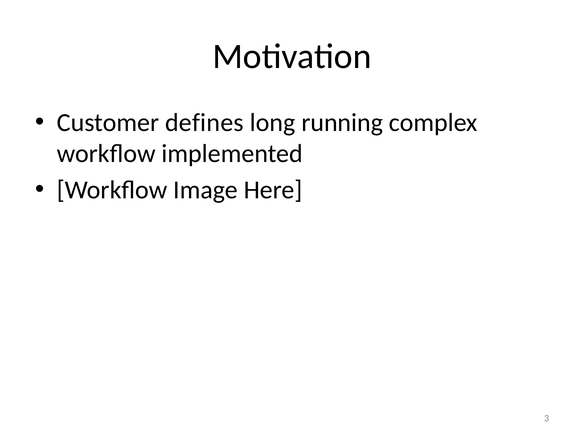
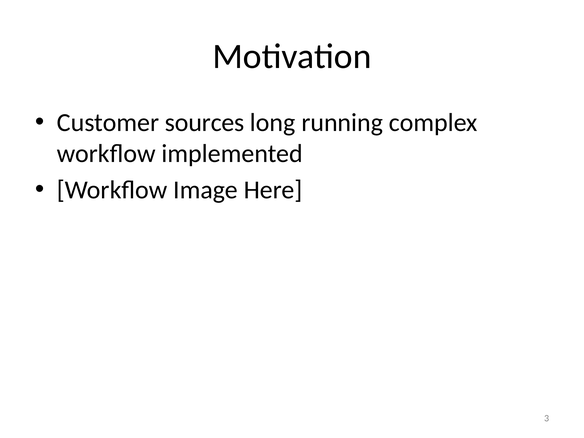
defines: defines -> sources (205, 123)
